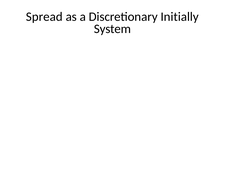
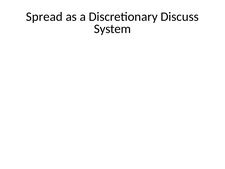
Initially: Initially -> Discuss (180, 17)
